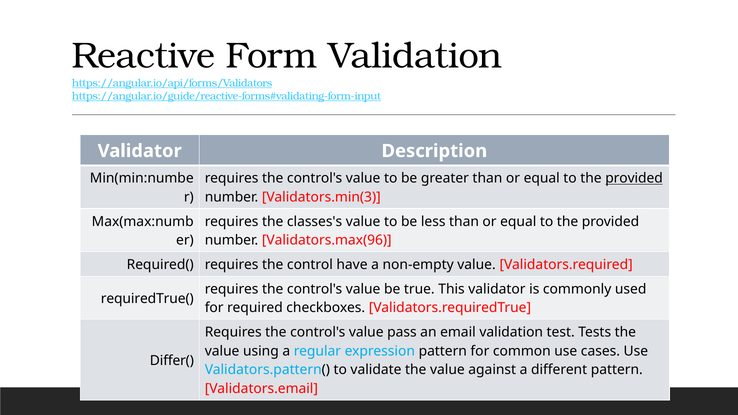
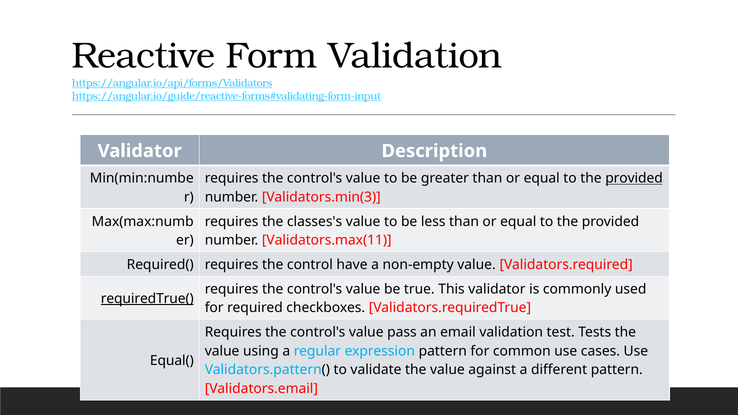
Validators.max(96: Validators.max(96 -> Validators.max(11 (327, 240)
requiredTrue( underline: none -> present (147, 299)
Differ(: Differ( -> Equal( (172, 361)
